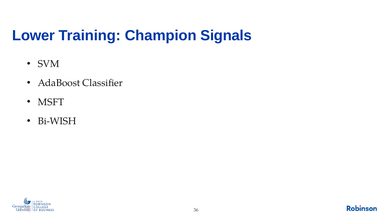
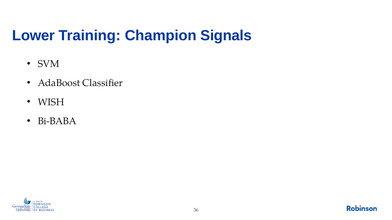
MSFT: MSFT -> WISH (51, 102)
Bi-WISH: Bi-WISH -> Bi-BABA (57, 121)
